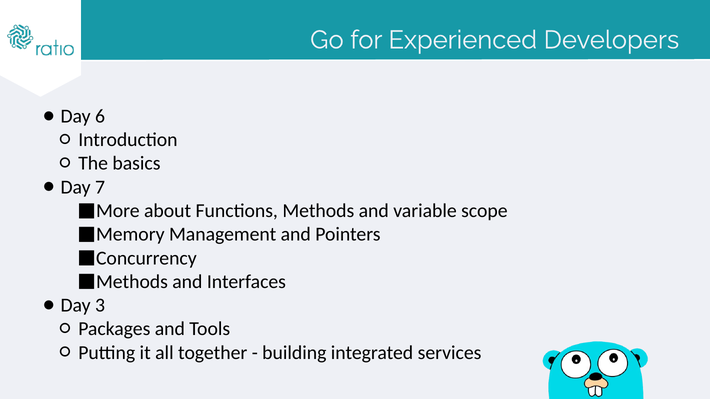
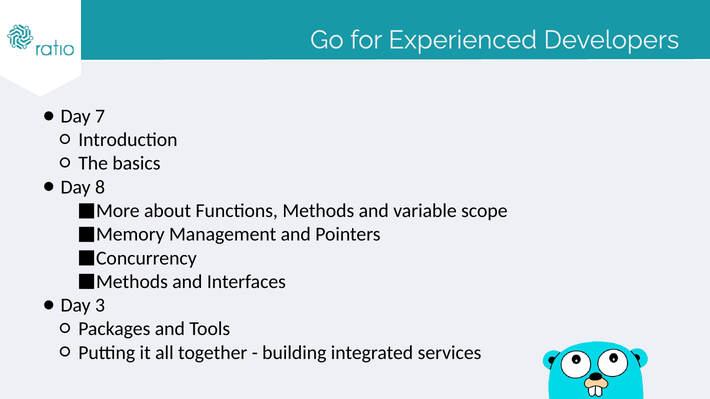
6: 6 -> 7 (100, 116)
7: 7 -> 8 (100, 187)
